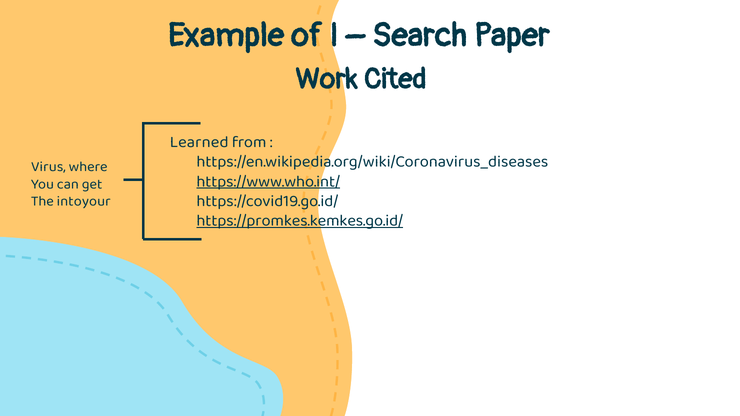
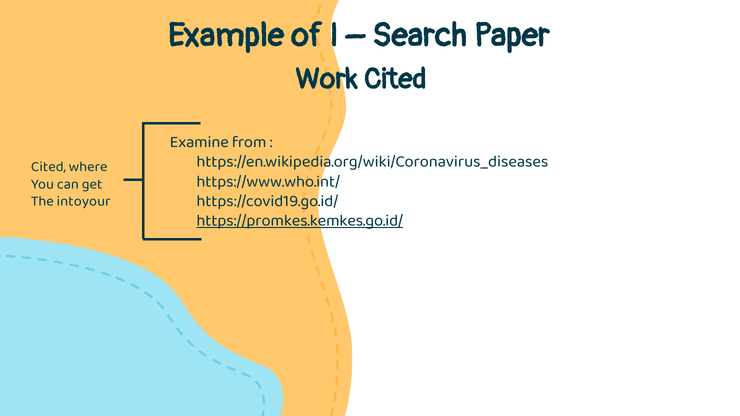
Learned: Learned -> Examine (199, 142)
Virus: Virus -> Cited (48, 167)
https://www.who.int/ underline: present -> none (268, 181)
